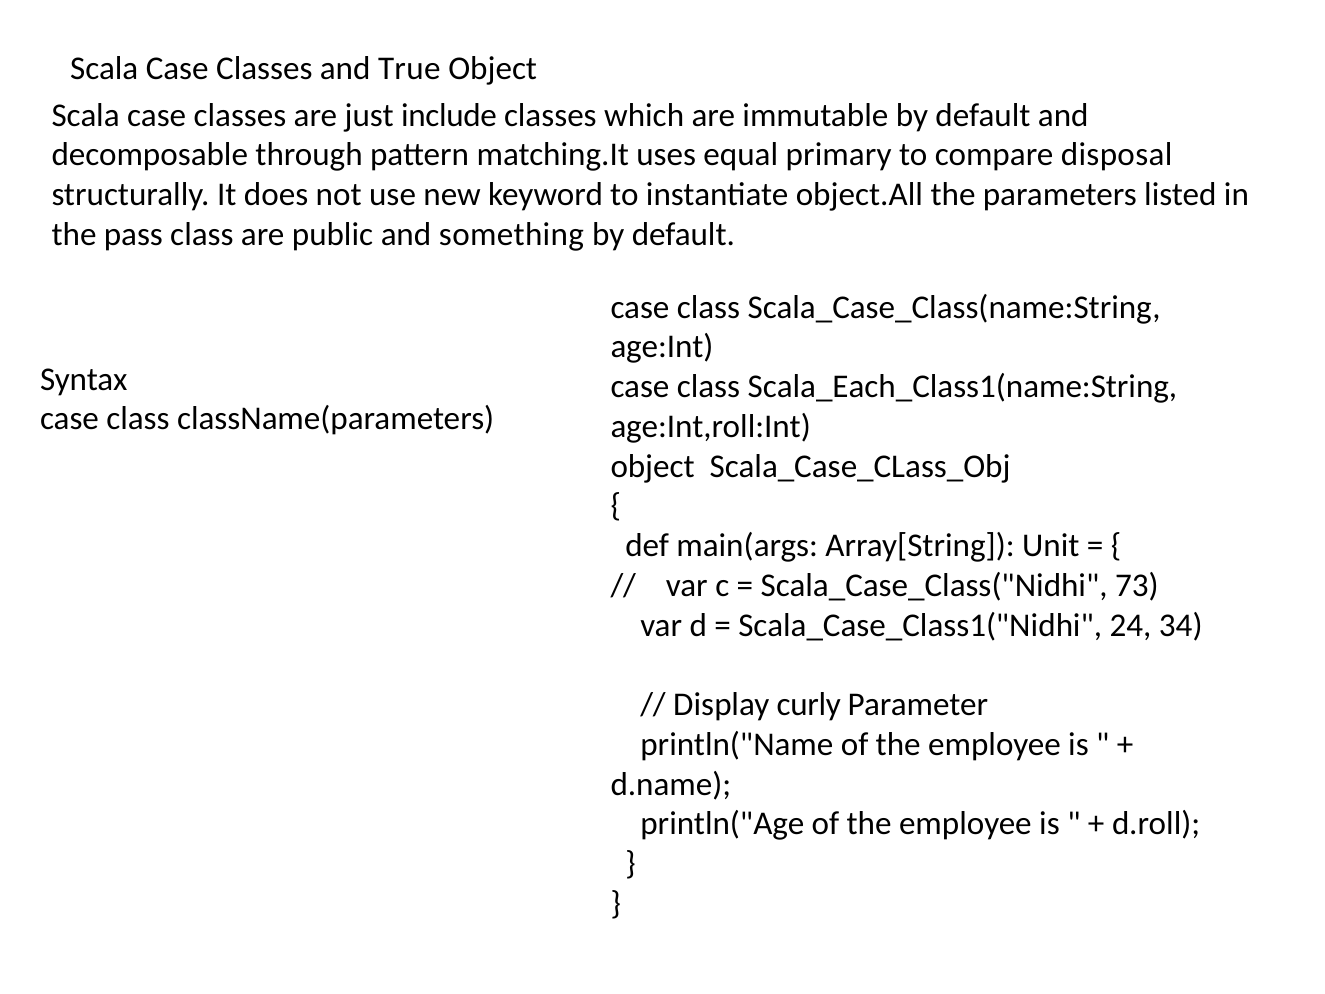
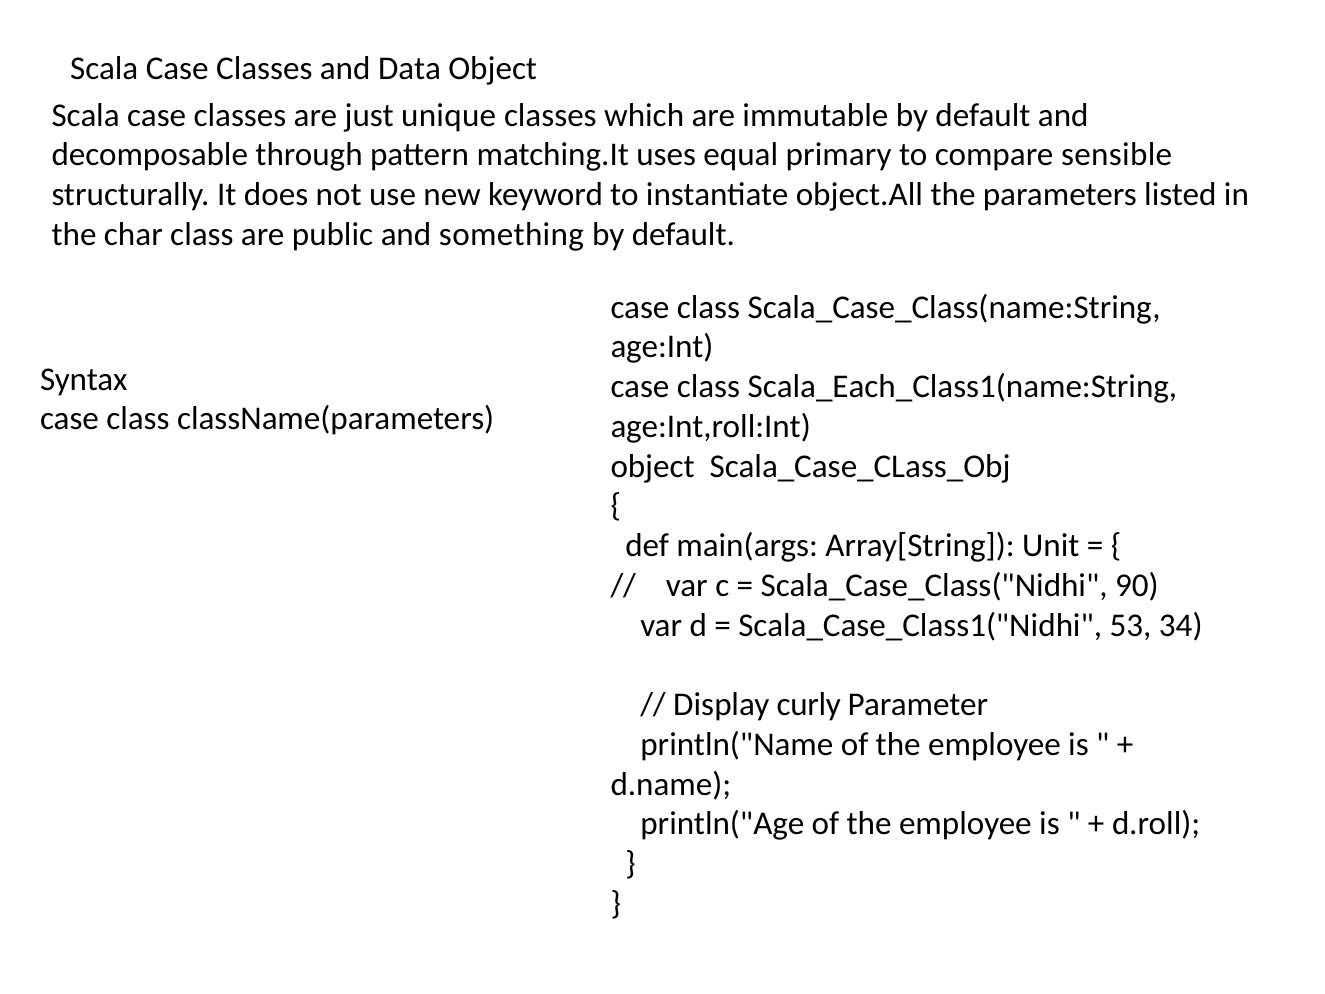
True: True -> Data (409, 68)
include: include -> unique (449, 115)
disposal: disposal -> sensible (1117, 155)
pass: pass -> char (133, 234)
73: 73 -> 90 (1137, 585)
24: 24 -> 53 (1130, 625)
